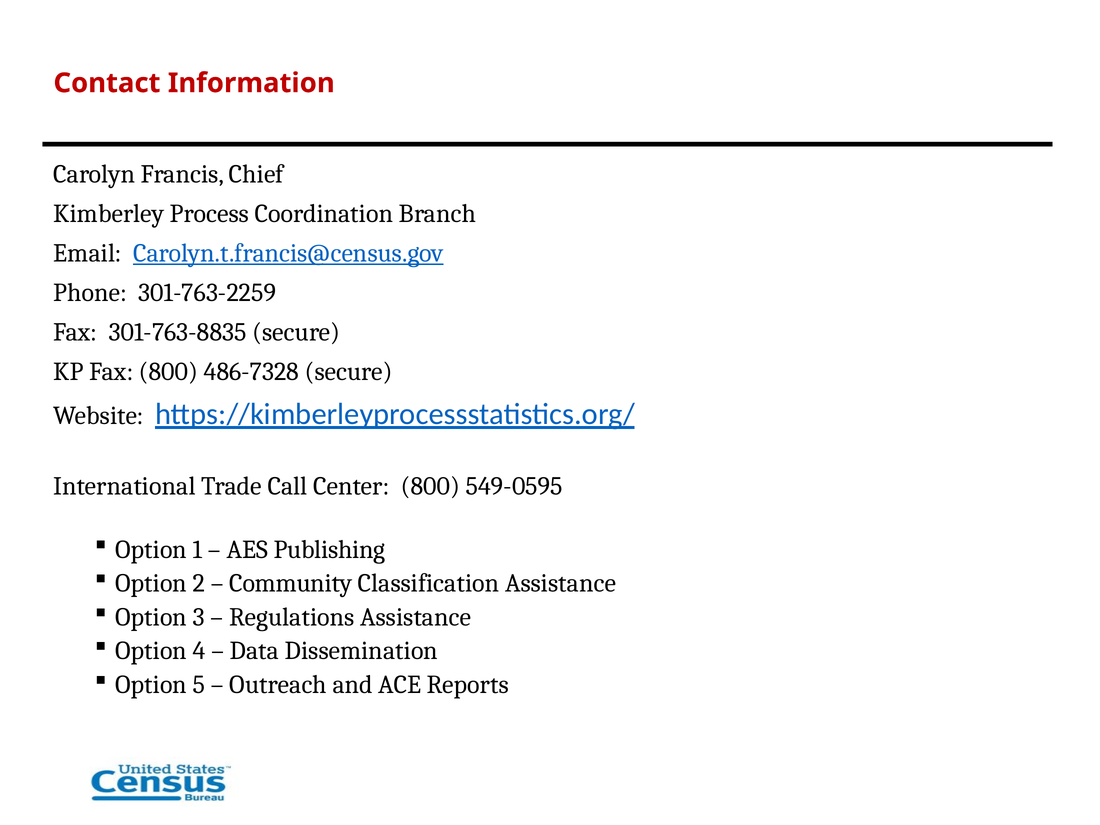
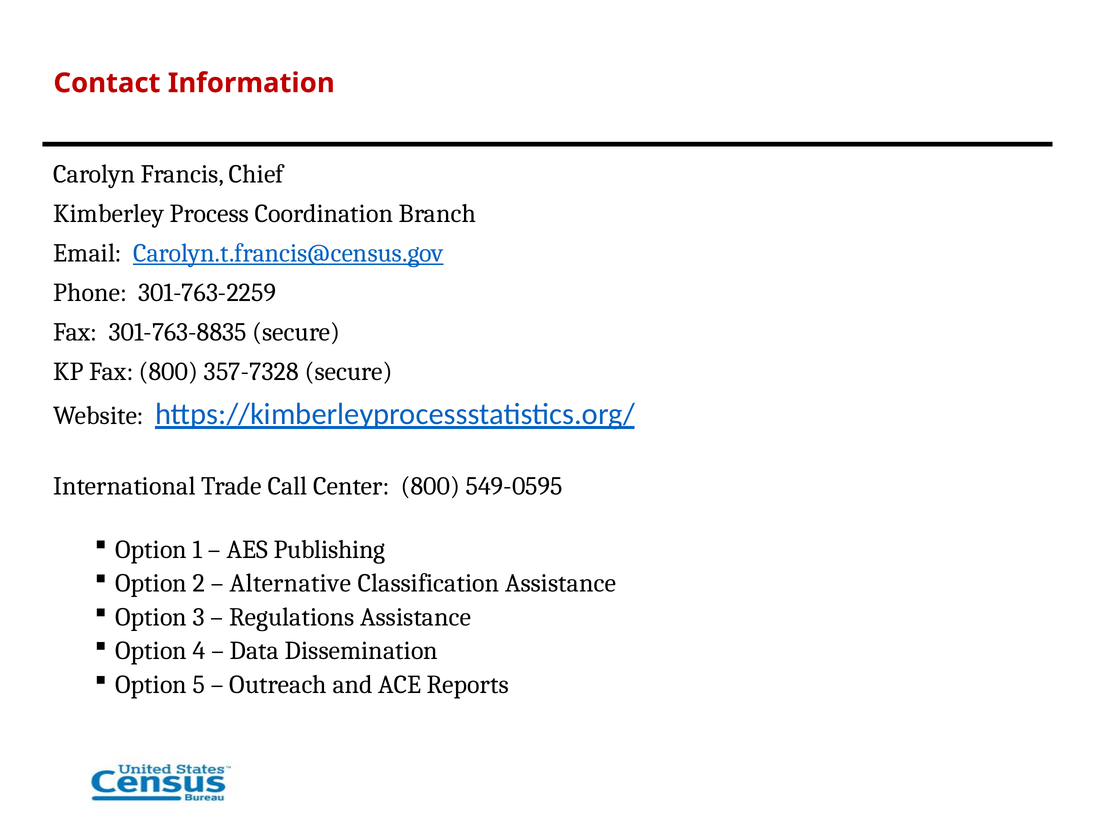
486-7328: 486-7328 -> 357-7328 (251, 372)
Community: Community -> Alternative (291, 583)
